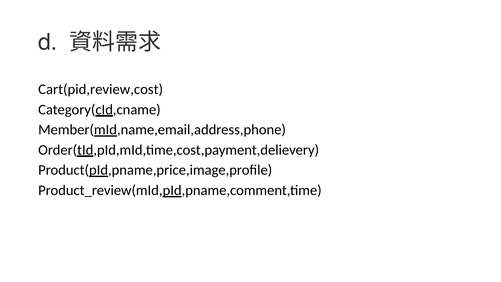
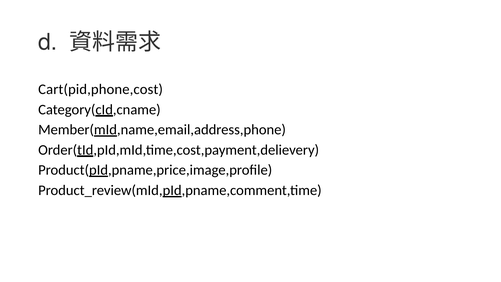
Cart(pid,review,cost: Cart(pid,review,cost -> Cart(pid,phone,cost (101, 89)
